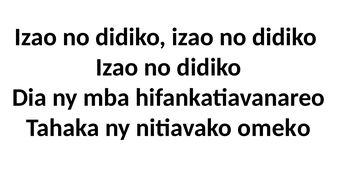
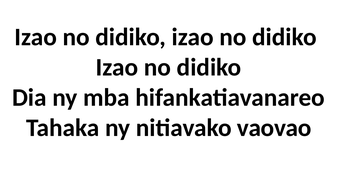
omeko: omeko -> vaovao (274, 128)
